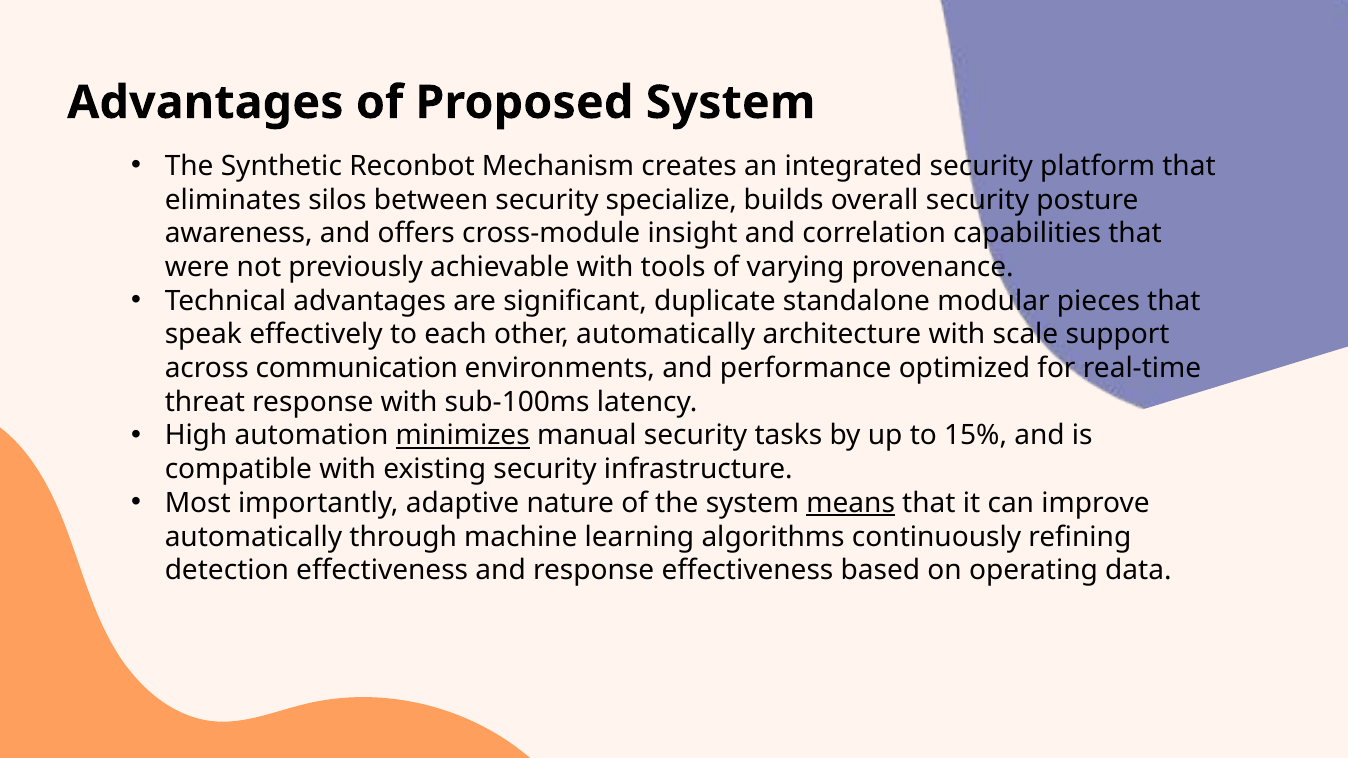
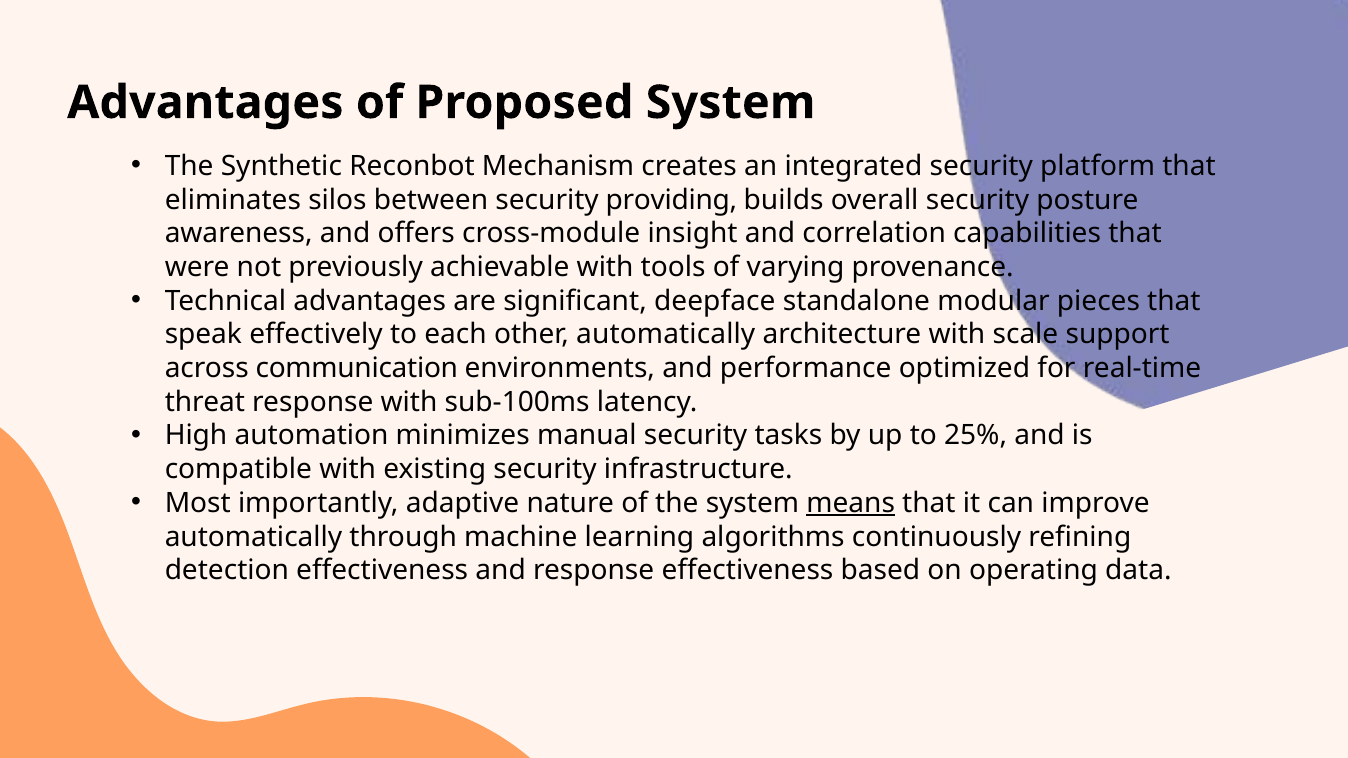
specialize: specialize -> providing (671, 200)
duplicate: duplicate -> deepface (715, 301)
minimizes underline: present -> none (463, 436)
15%: 15% -> 25% (976, 436)
